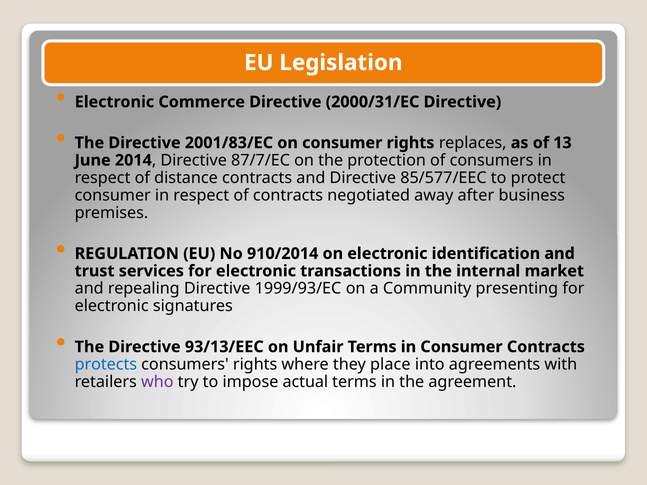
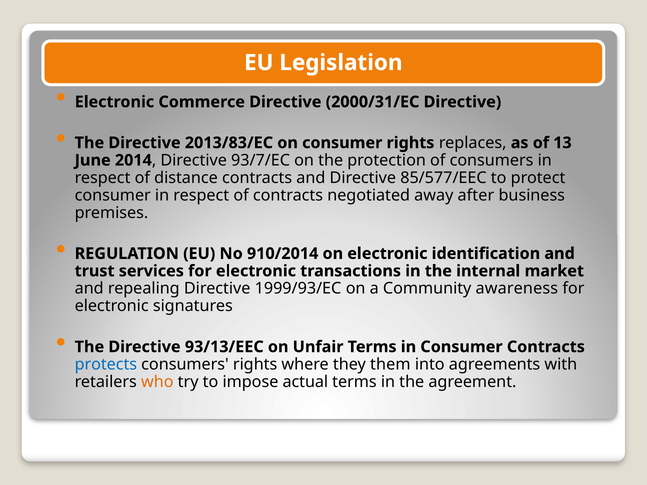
2001/83/EC: 2001/83/EC -> 2013/83/EC (229, 143)
87/7/EC: 87/7/EC -> 93/7/EC (261, 160)
presenting: presenting -> awareness (517, 289)
place: place -> them (390, 364)
who colour: purple -> orange (157, 382)
